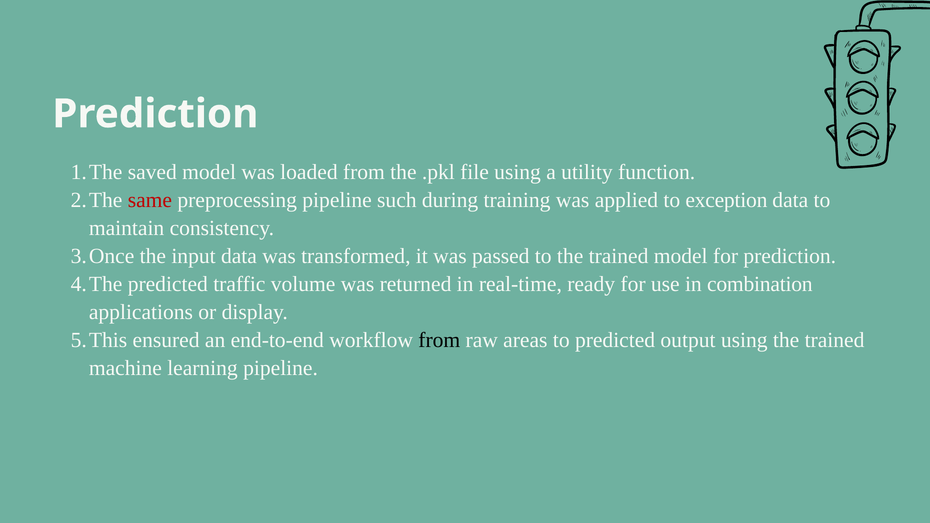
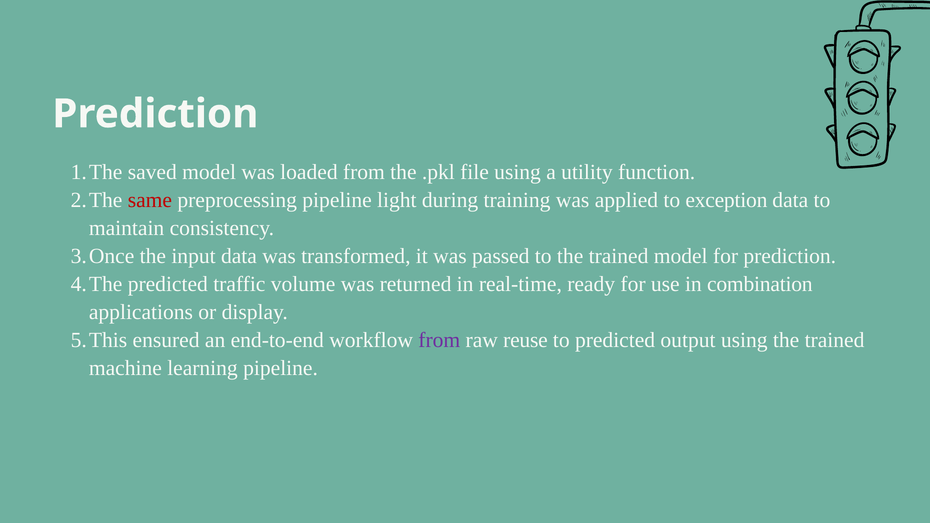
such: such -> light (397, 200)
from colour: black -> purple (439, 340)
areas: areas -> reuse (525, 340)
